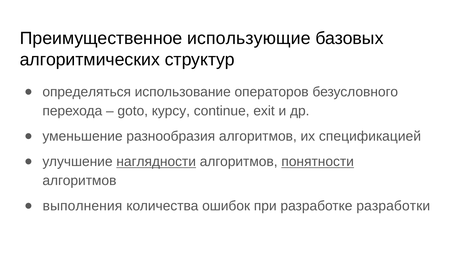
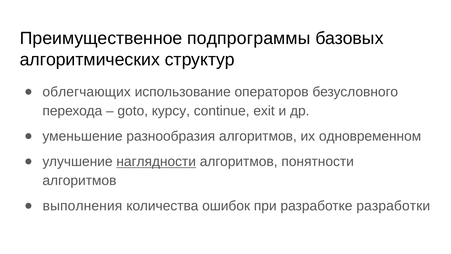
использующие: использующие -> подпрограммы (249, 38)
определяться: определяться -> облегчающих (87, 92)
спецификацией: спецификацией -> одновременном (370, 136)
понятности underline: present -> none (318, 161)
